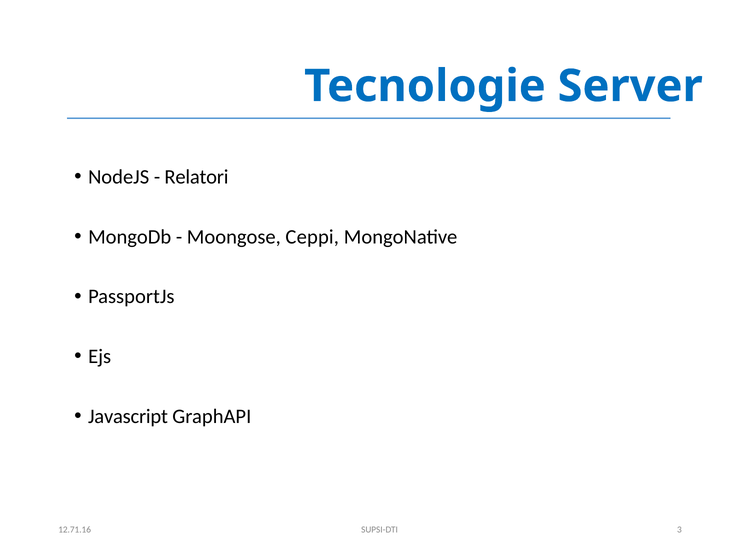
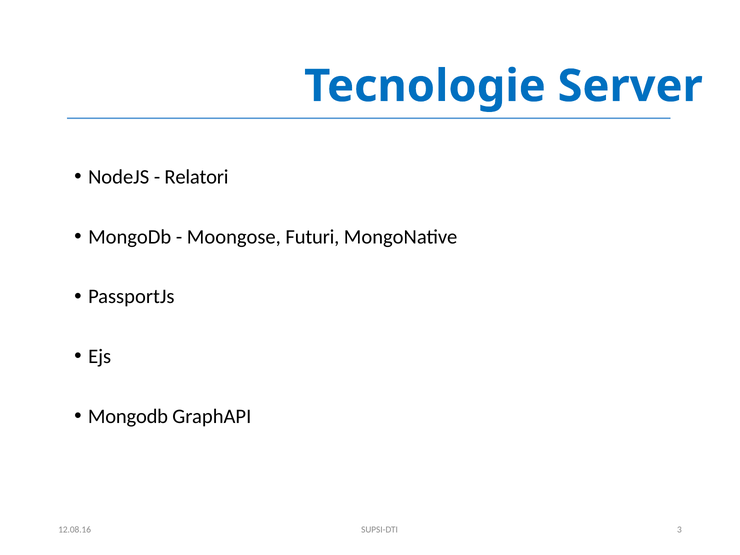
Ceppi: Ceppi -> Futuri (312, 237)
Javascript: Javascript -> Mongodb (128, 416)
12.71.16: 12.71.16 -> 12.08.16 (75, 530)
